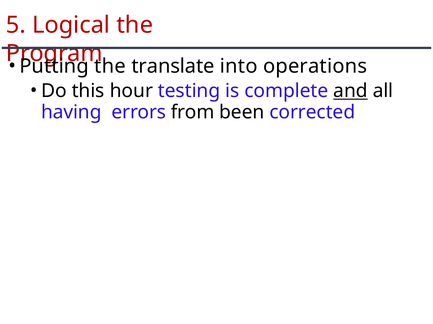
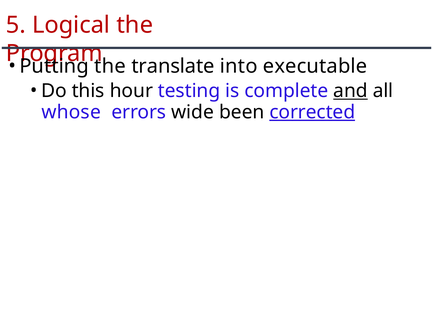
operations: operations -> executable (315, 66)
having: having -> whose (71, 112)
from: from -> wide (192, 112)
corrected underline: none -> present (312, 112)
